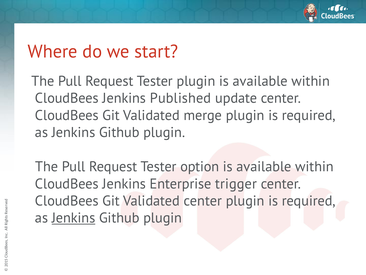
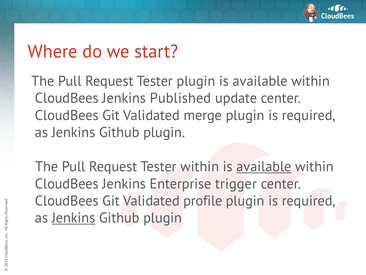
Tester option: option -> within (200, 166)
available underline: none -> present (264, 166)
Validated center: center -> profile (203, 201)
